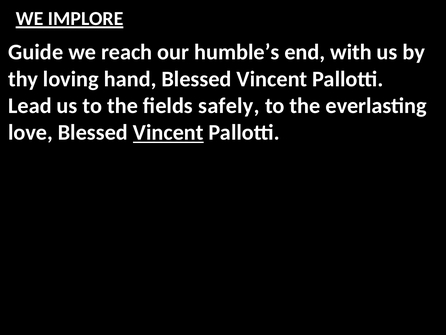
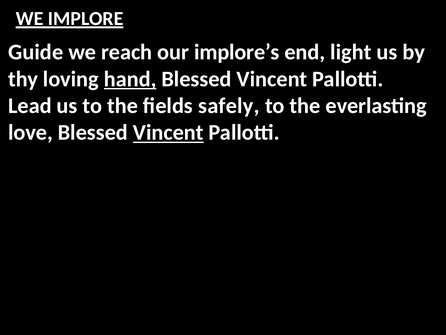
humble’s: humble’s -> implore’s (237, 52)
with: with -> light (351, 52)
hand underline: none -> present (130, 79)
